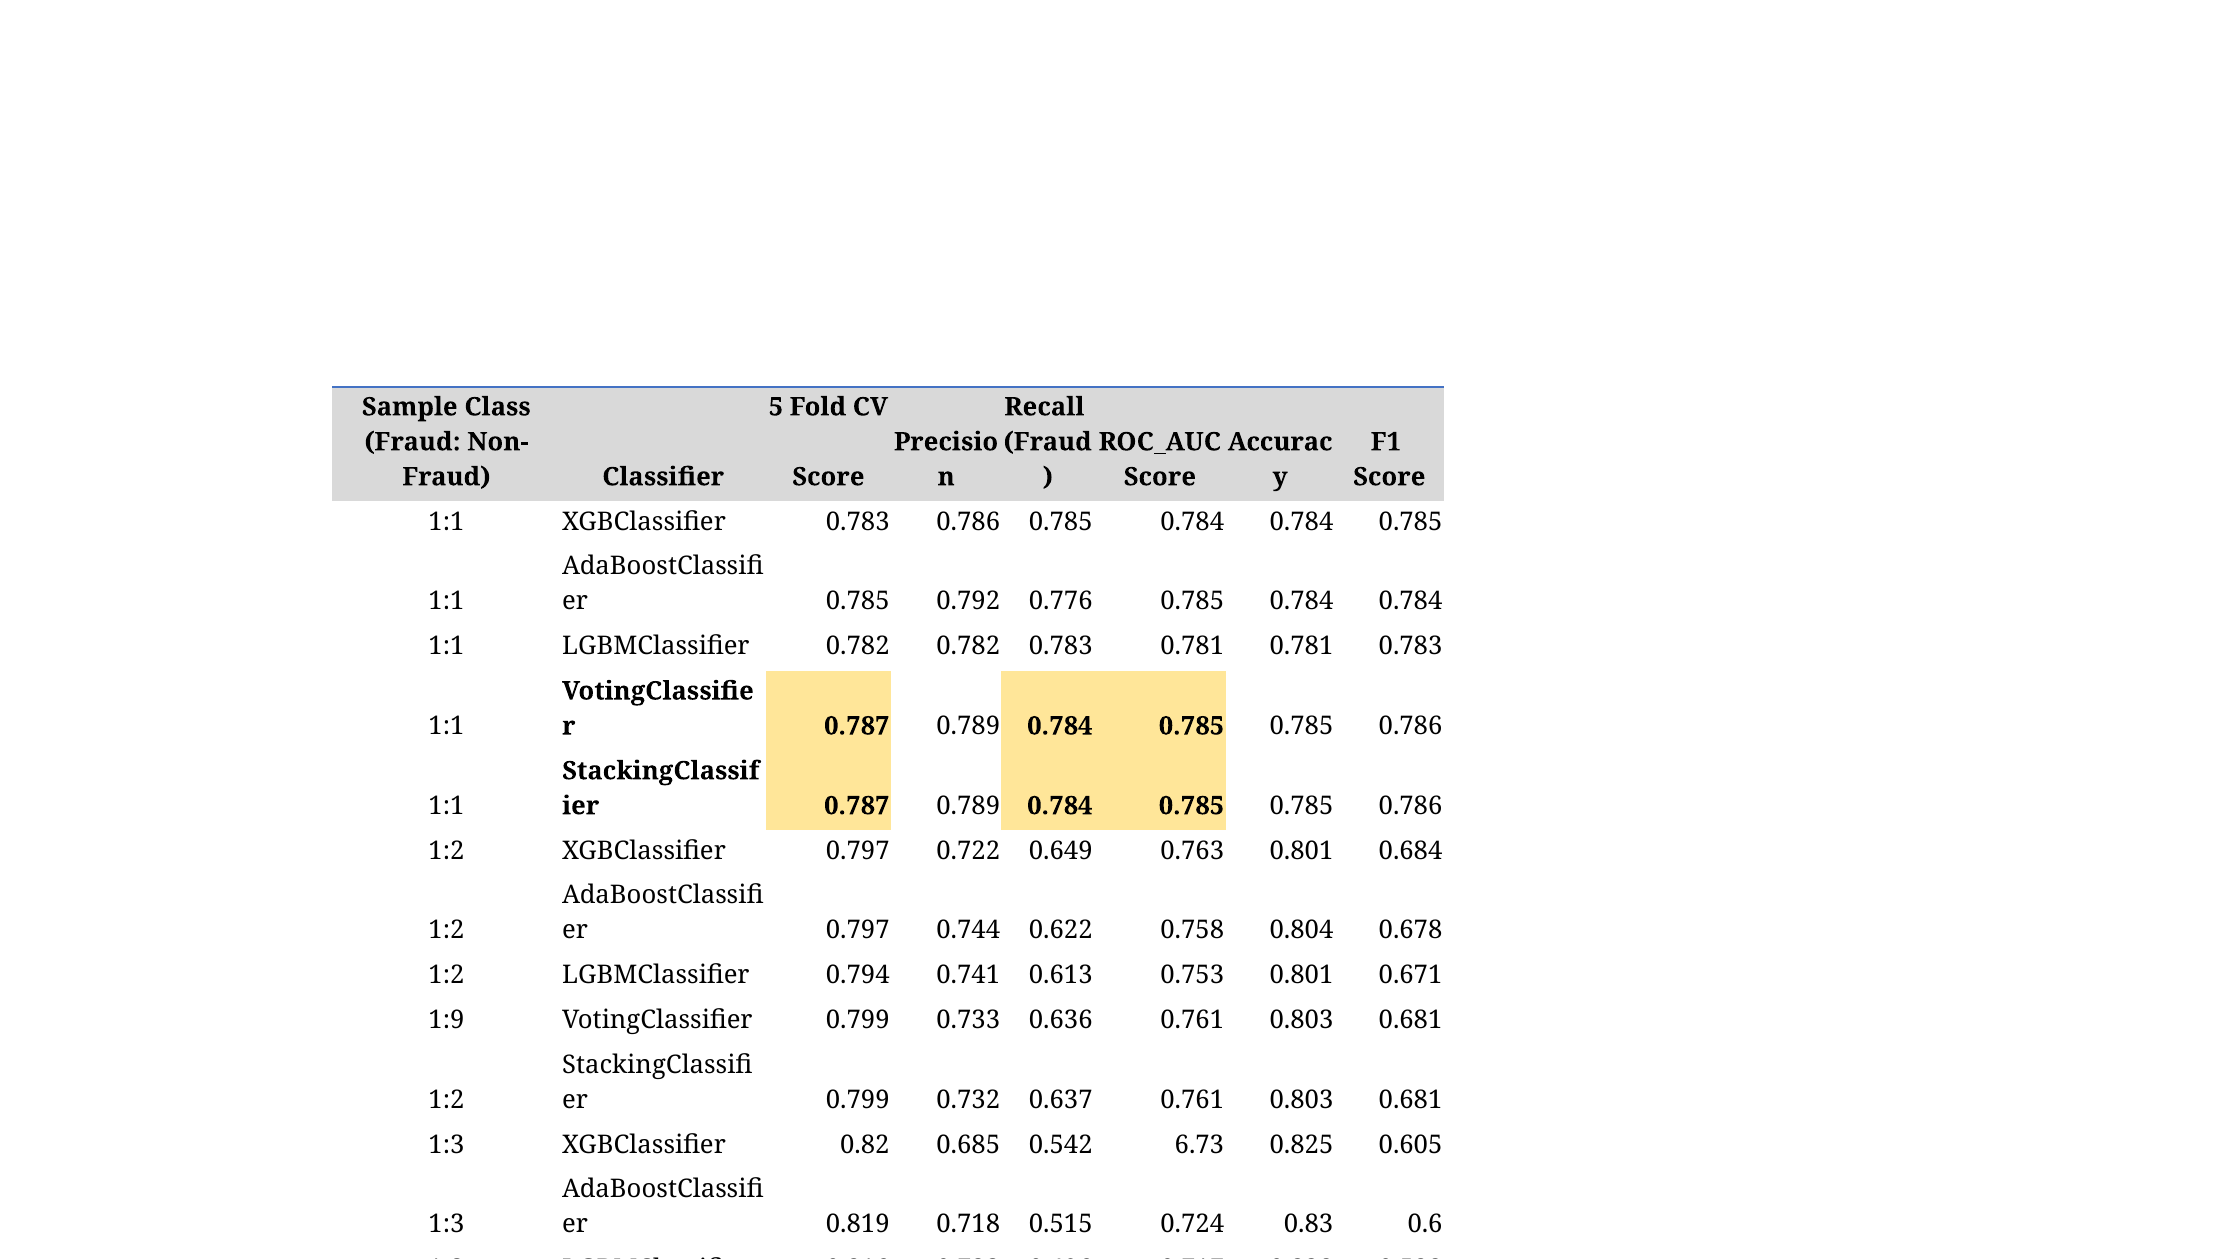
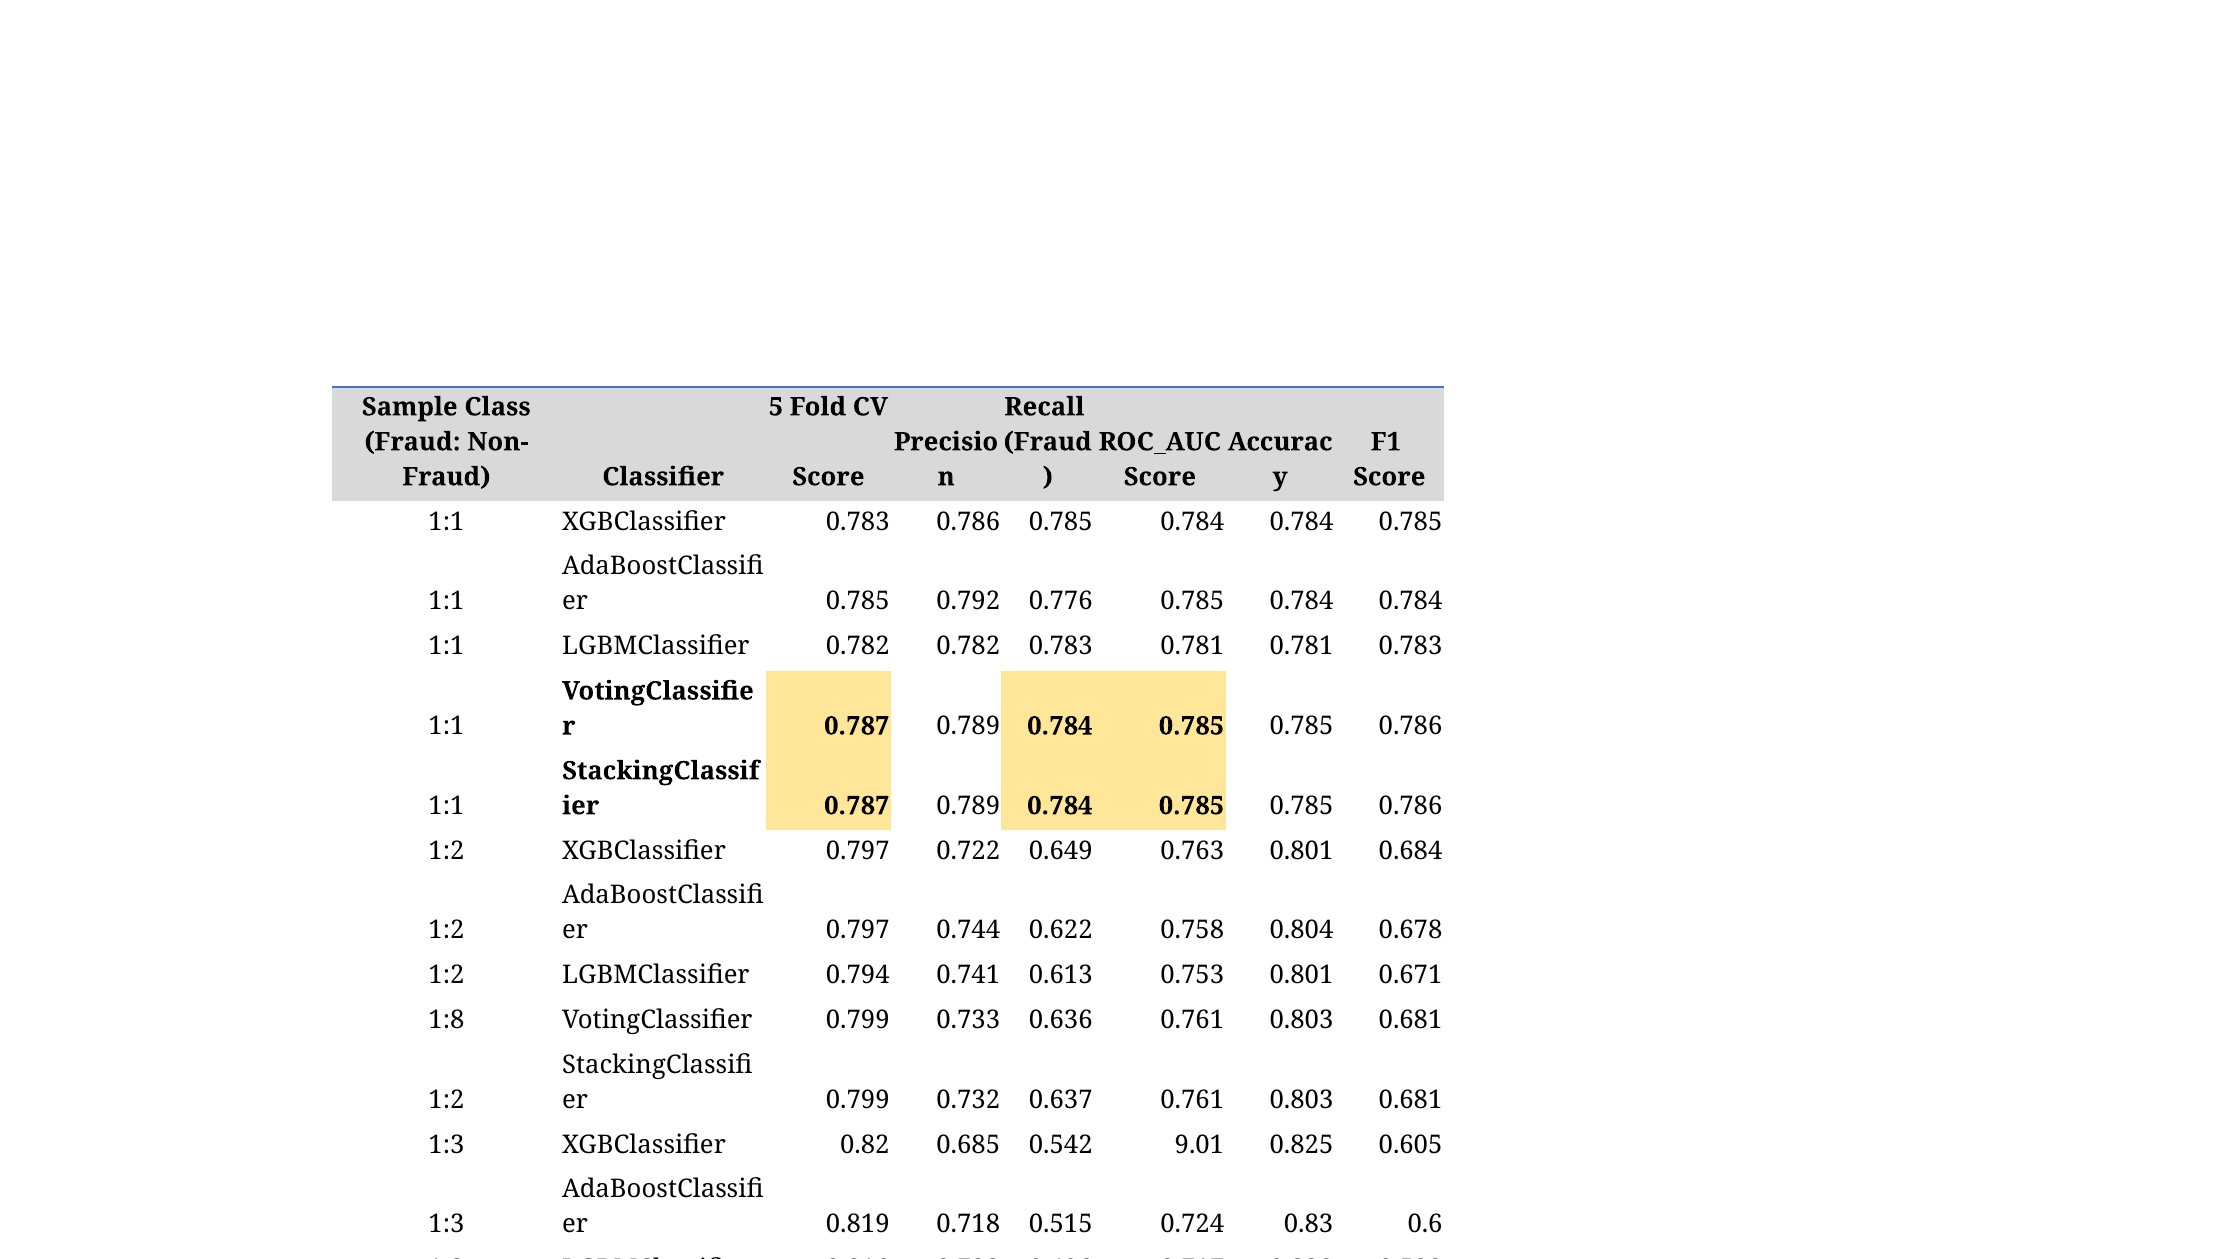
1:9: 1:9 -> 1:8 (446, 1020)
6.73: 6.73 -> 9.01 (1199, 1144)
